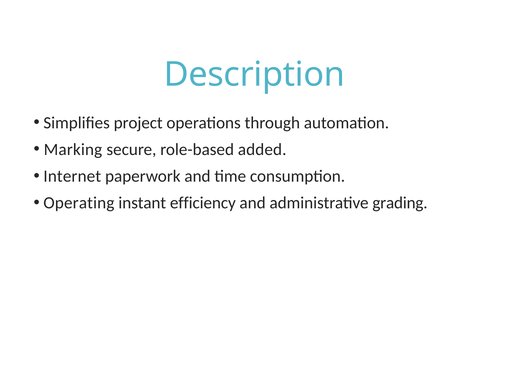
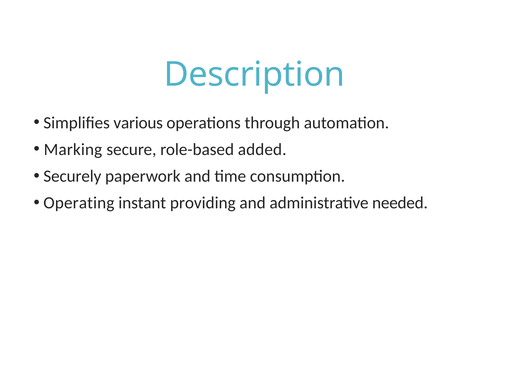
project: project -> various (138, 123)
Internet: Internet -> Securely (72, 176)
efficiency: efficiency -> providing (203, 203)
grading: grading -> needed (400, 203)
